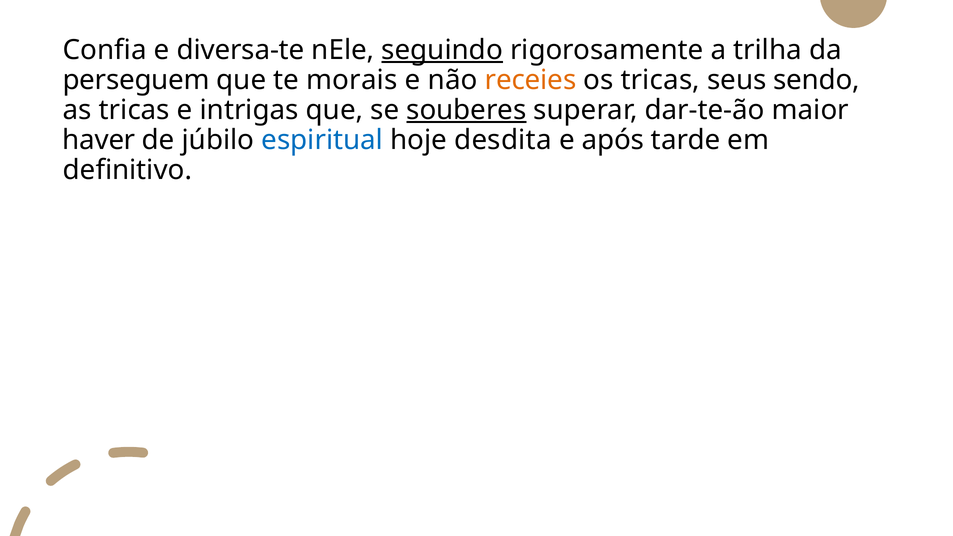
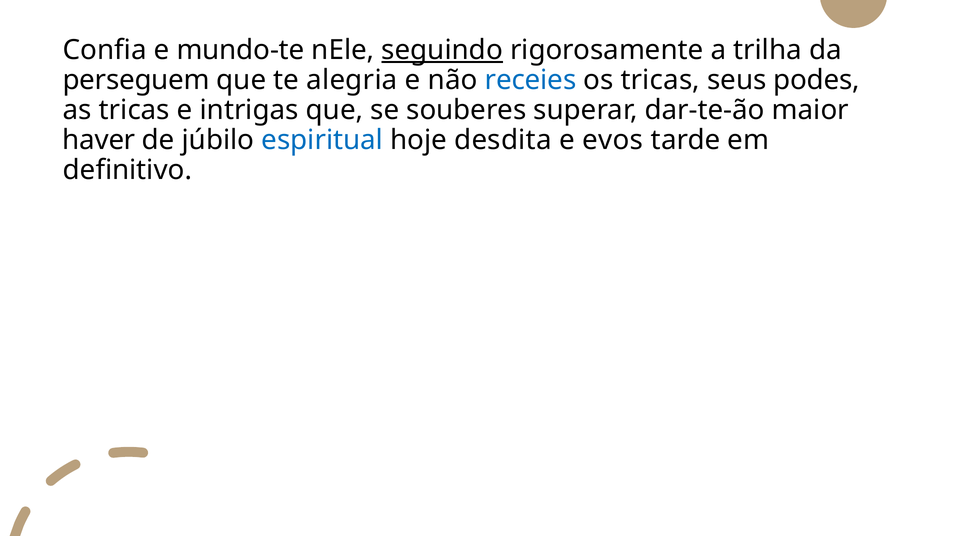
diversa-te: diversa-te -> mundo-te (240, 50)
morais: morais -> alegria (352, 80)
receies colour: orange -> blue (530, 80)
sendo: sendo -> podes (816, 80)
souberes underline: present -> none (466, 110)
após: após -> evos (613, 140)
